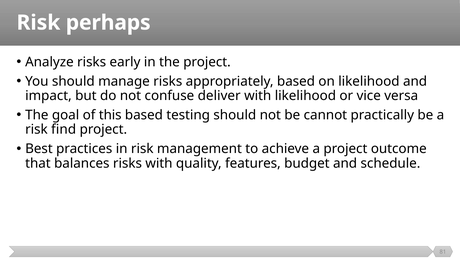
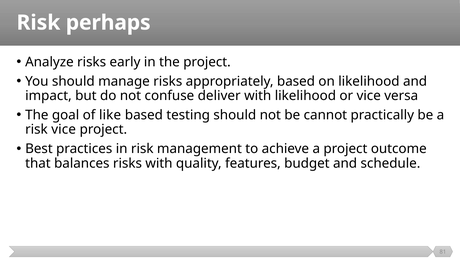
this: this -> like (110, 115)
risk find: find -> vice (64, 129)
